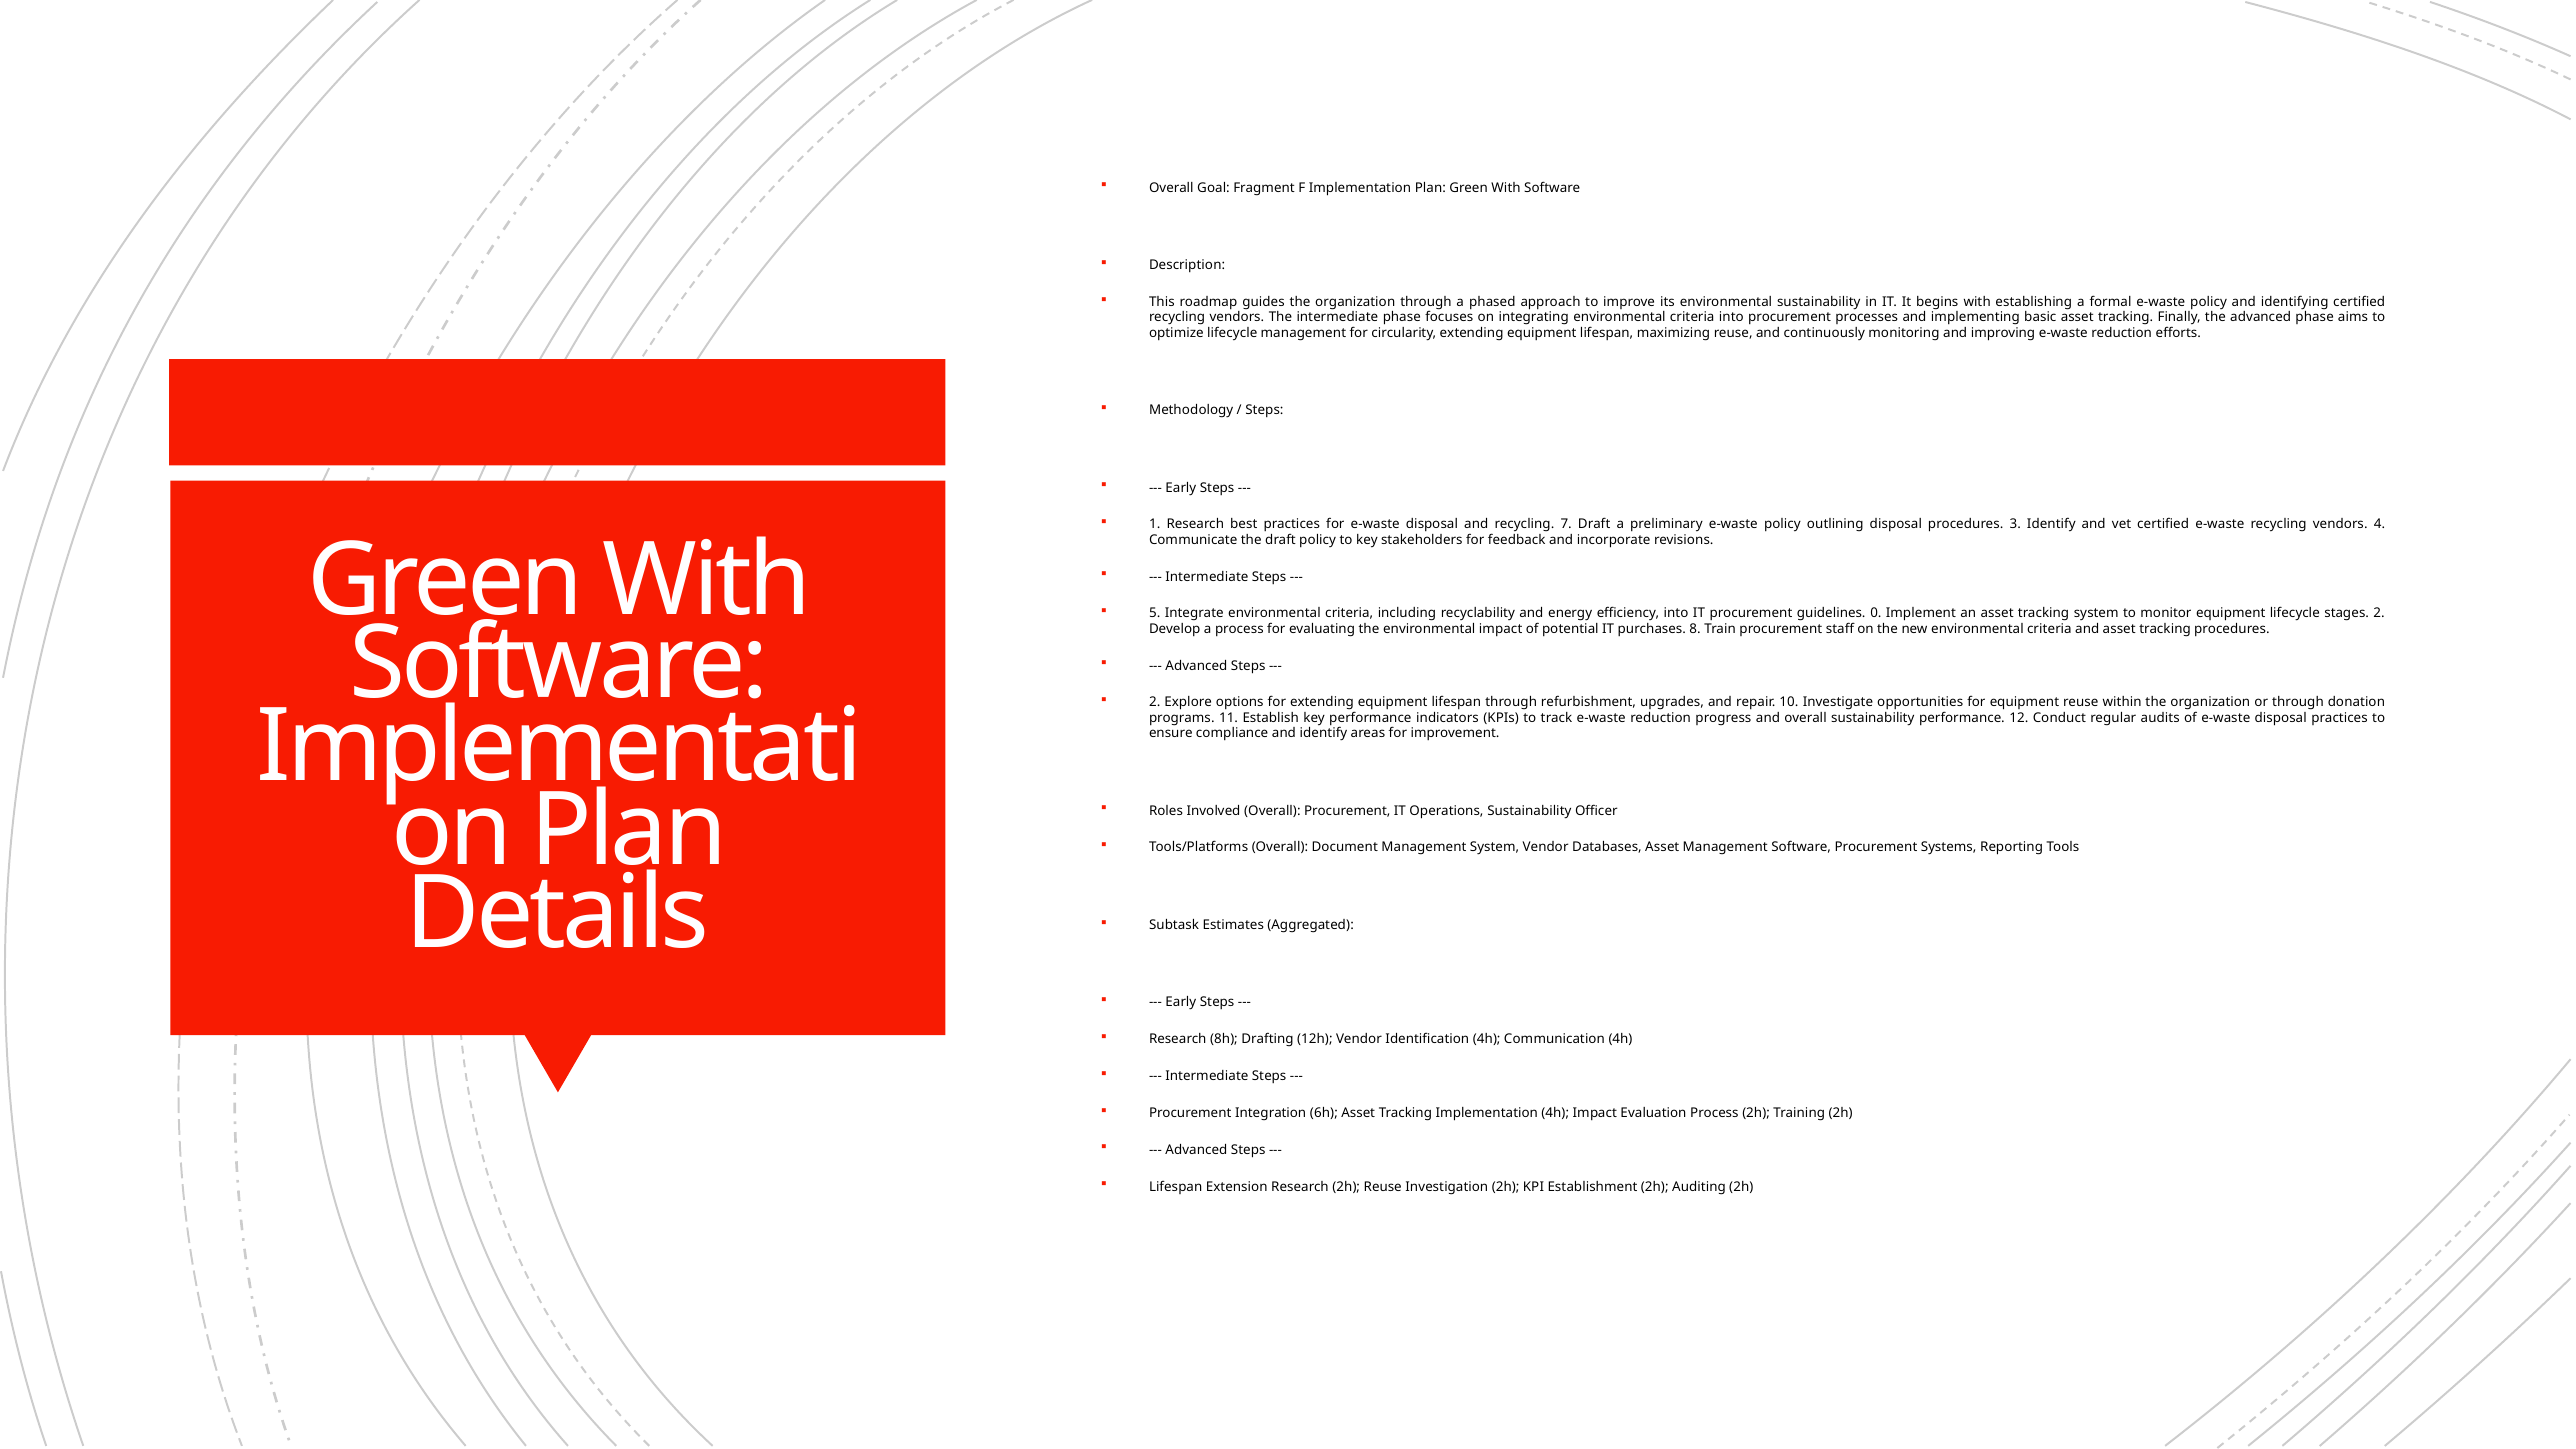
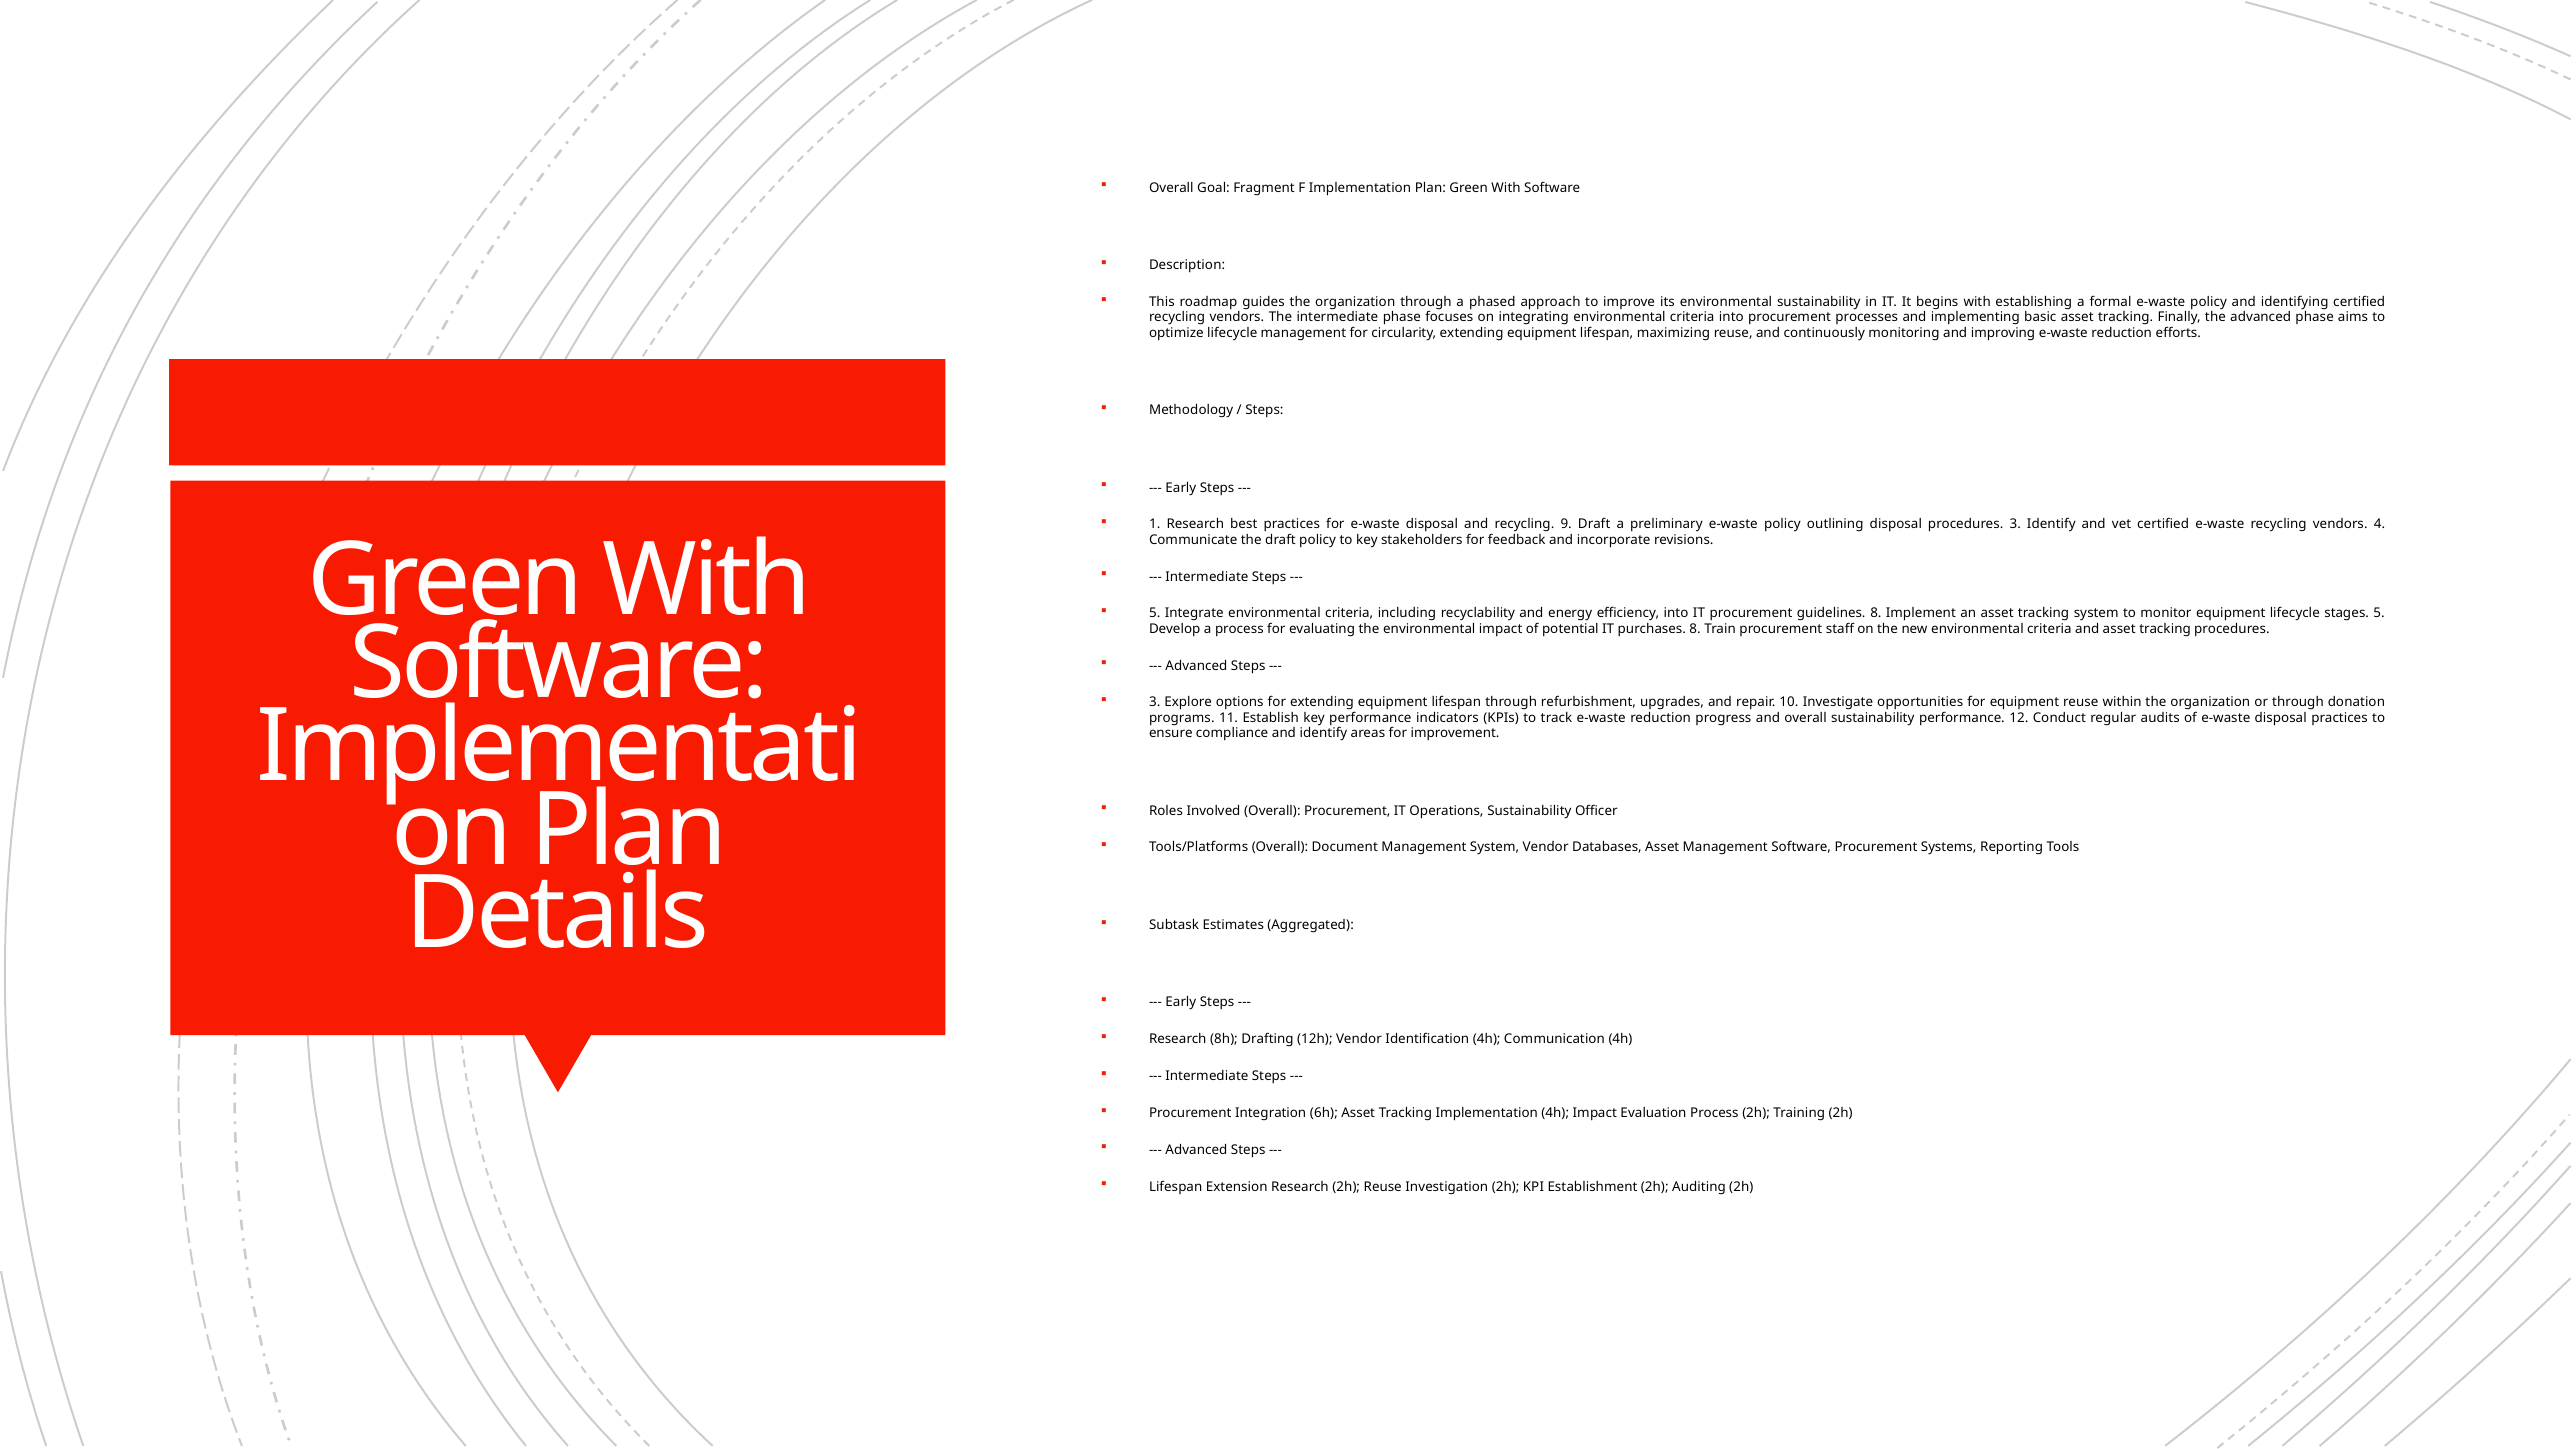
7: 7 -> 9 (1566, 525)
guidelines 0: 0 -> 8 (1876, 614)
stages 2: 2 -> 5 (2379, 614)
2: 2 -> 3 (1155, 703)
